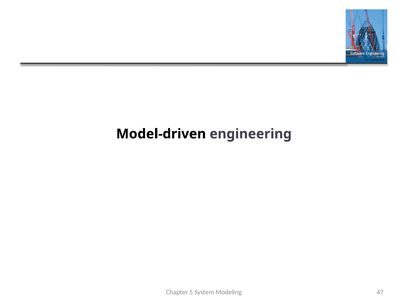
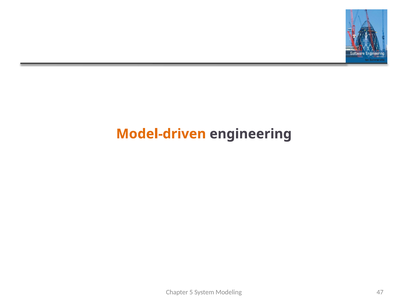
Model-driven colour: black -> orange (161, 134)
